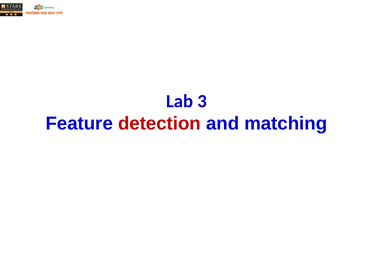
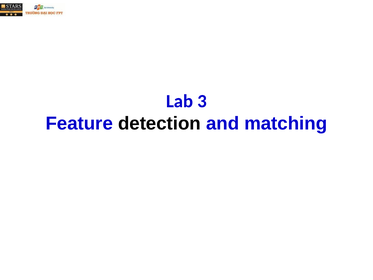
detection colour: red -> black (159, 123)
